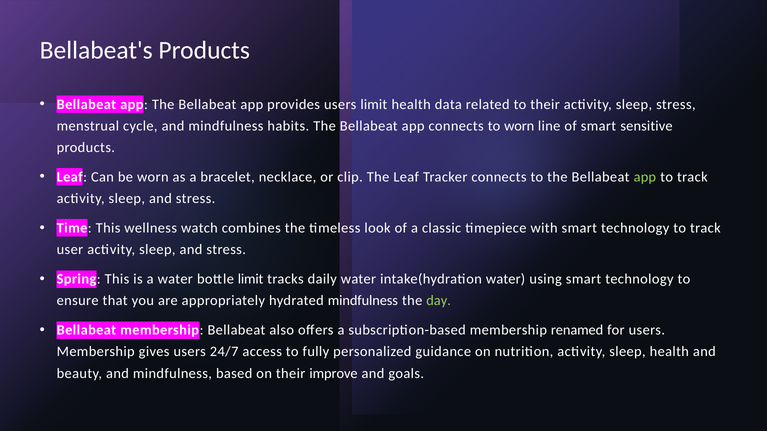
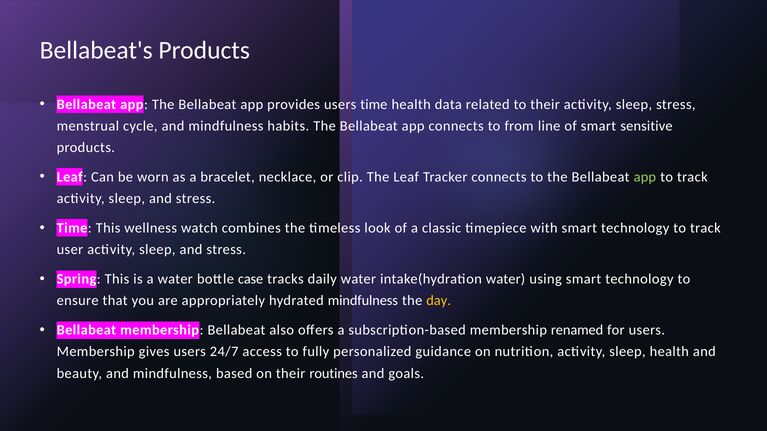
users limit: limit -> time (374, 105)
to worn: worn -> from (519, 126)
bottle limit: limit -> case (251, 279)
day colour: light green -> yellow (439, 301)
improve: improve -> routines (334, 374)
